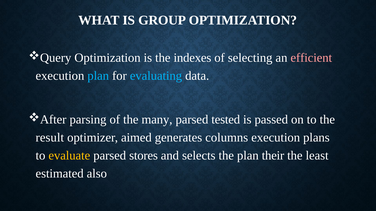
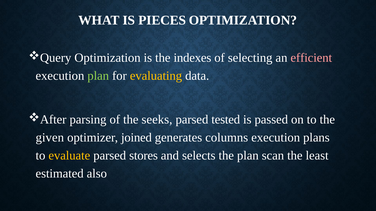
GROUP: GROUP -> PIECES (162, 20)
plan colour: light blue -> light green (98, 76)
evaluating colour: light blue -> yellow (156, 76)
many: many -> seeks (157, 120)
result: result -> given (50, 138)
aimed: aimed -> joined (136, 138)
their: their -> scan (273, 156)
